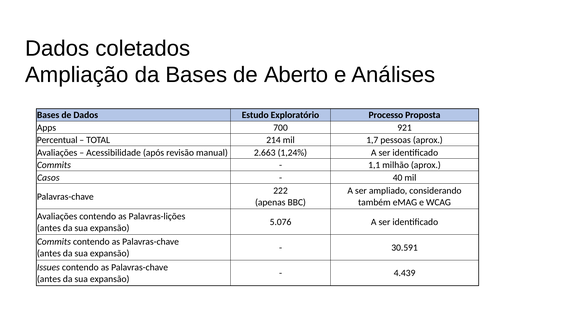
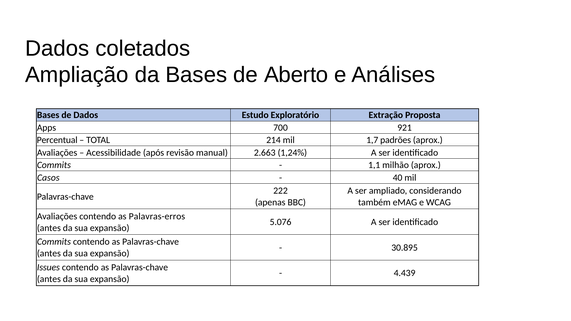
Processo: Processo -> Extração (386, 115)
pessoas: pessoas -> padrões (396, 140)
Palavras-lições: Palavras-lições -> Palavras-erros (157, 216)
30.591: 30.591 -> 30.895 (405, 248)
